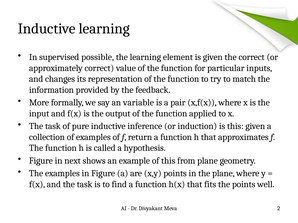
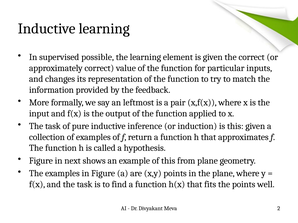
variable: variable -> leftmost (139, 103)
